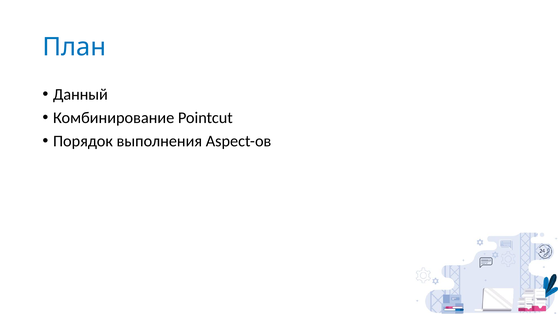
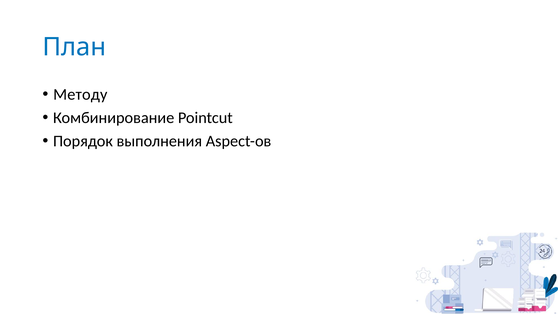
Данный: Данный -> Методу (80, 94)
